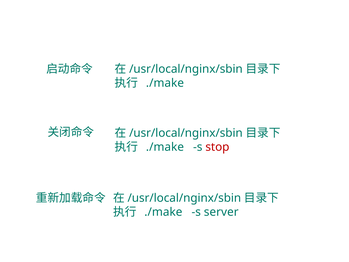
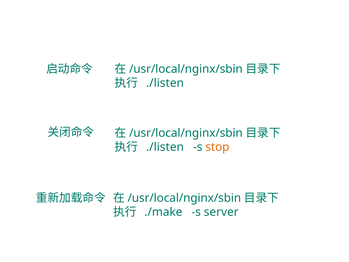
./make: ./make -> ./listen (165, 83)
./make: ./make -> ./listen (165, 147)
stop colour: red -> orange (217, 147)
